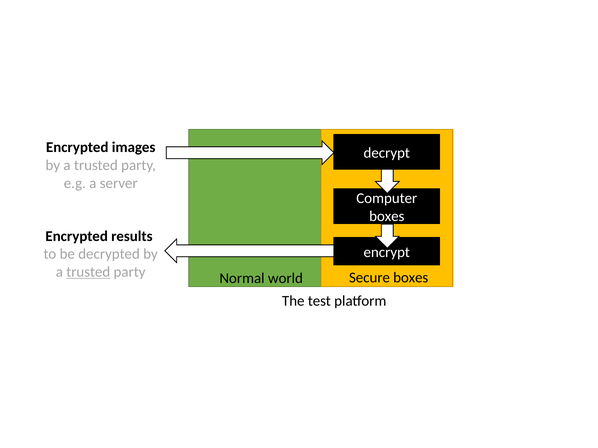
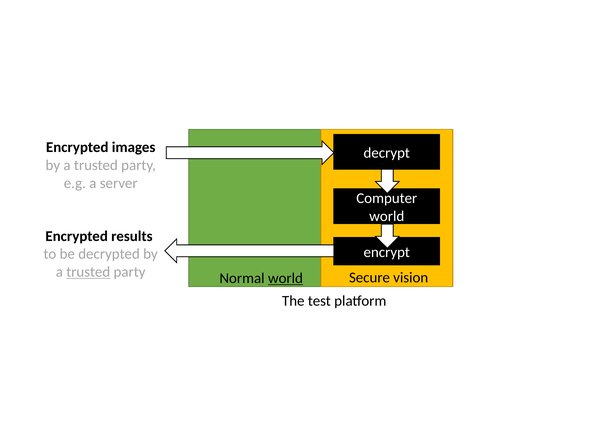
boxes: boxes -> world (387, 216)
world underline: none -> present (285, 279)
Secure boxes: boxes -> vision (411, 278)
